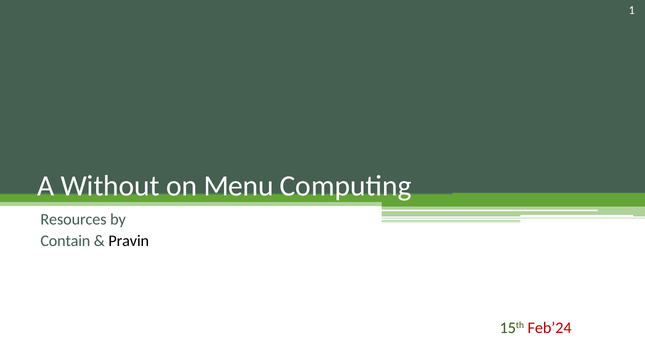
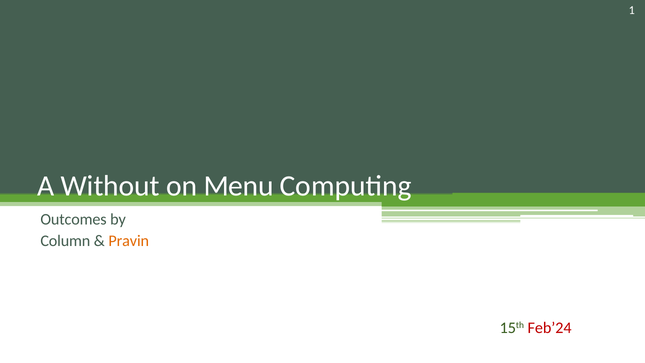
Resources: Resources -> Outcomes (74, 220)
Contain: Contain -> Column (65, 241)
Pravin colour: black -> orange (129, 241)
